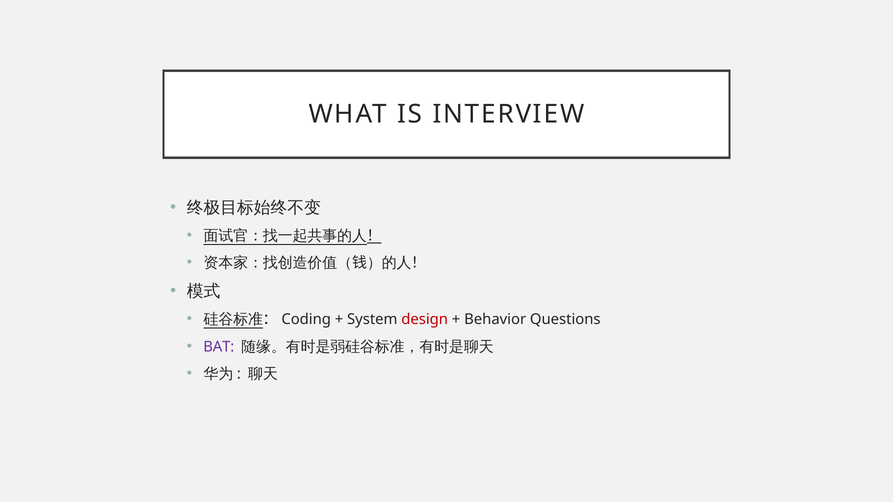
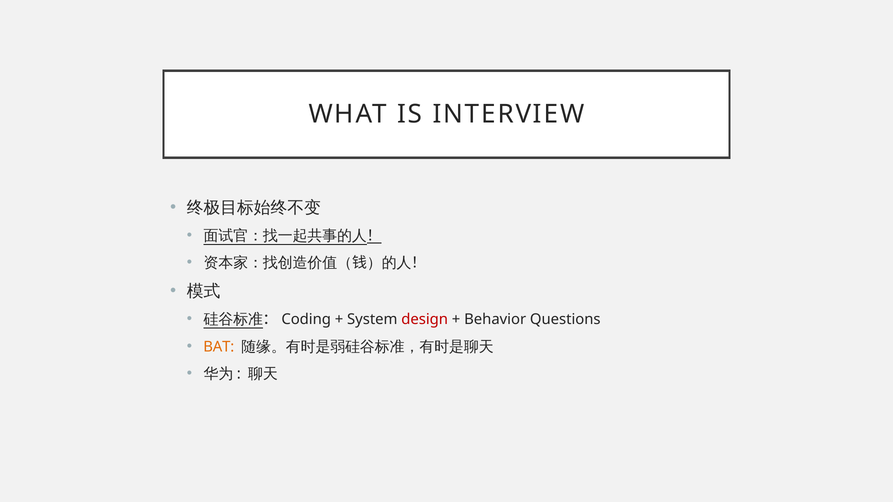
BAT colour: purple -> orange (219, 347)
